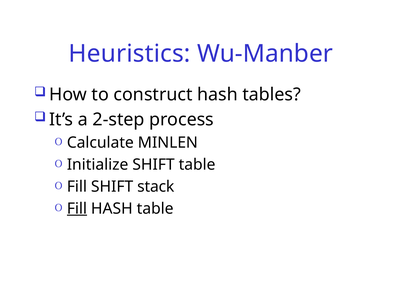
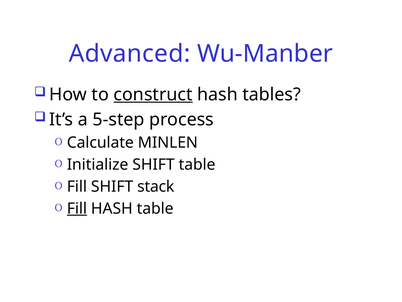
Heuristics: Heuristics -> Advanced (130, 54)
construct underline: none -> present (153, 94)
2-step: 2-step -> 5-step (119, 119)
